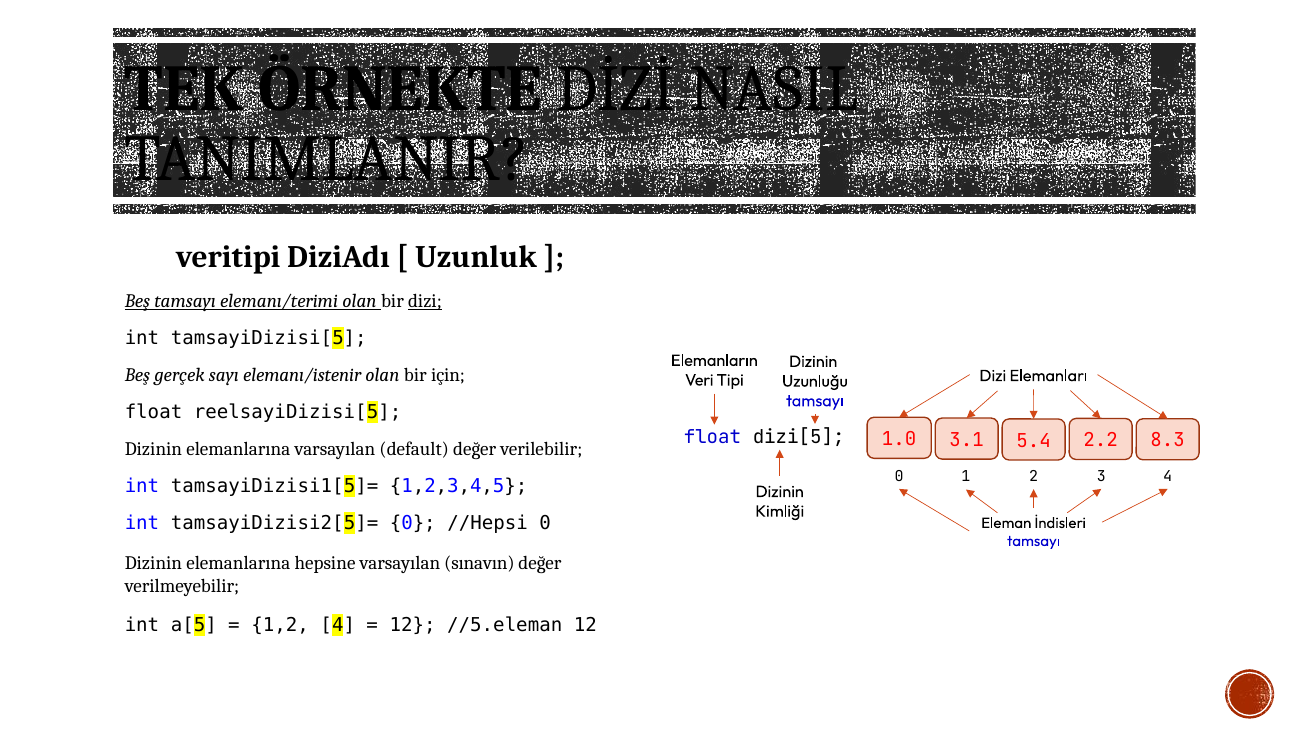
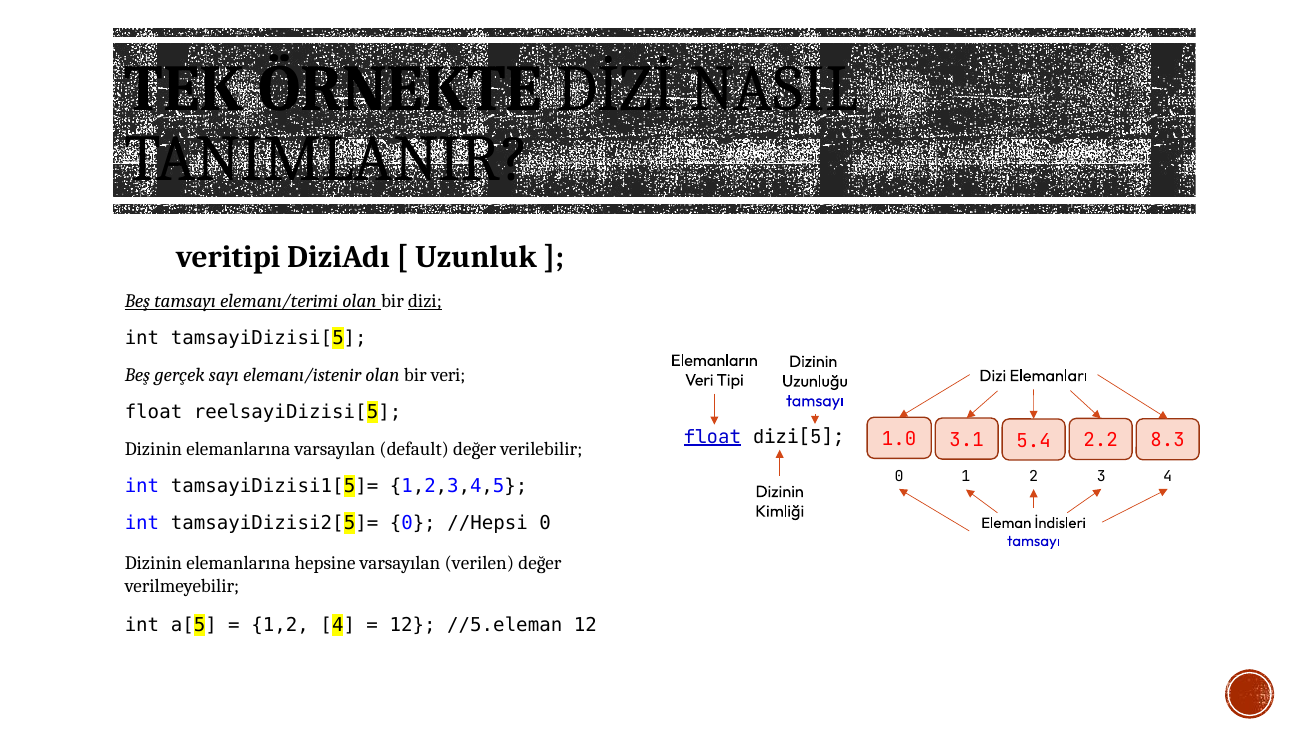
bir için: için -> veri (448, 375)
float underline: none -> present (712, 437)
sınavın: sınavın -> verilen (479, 563)
